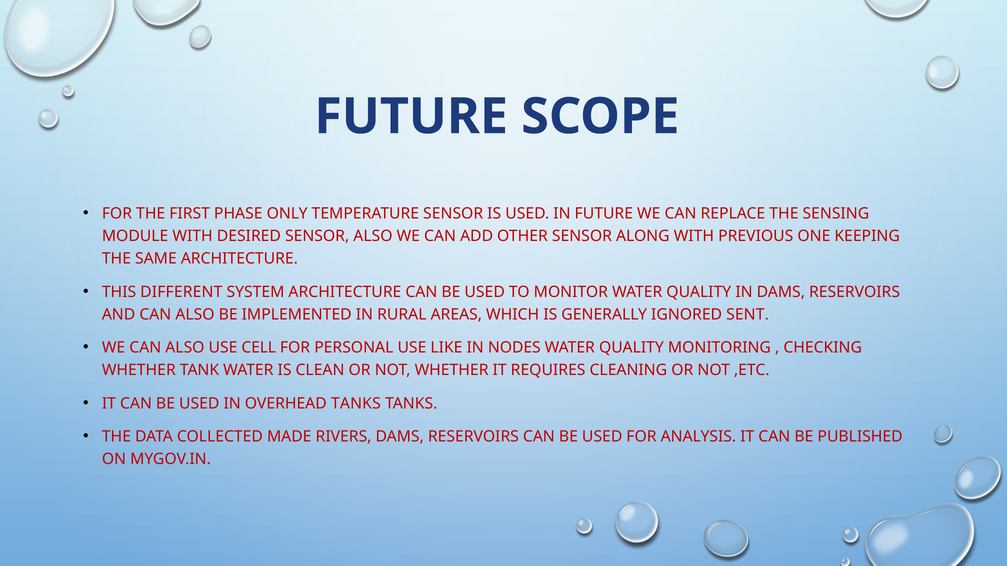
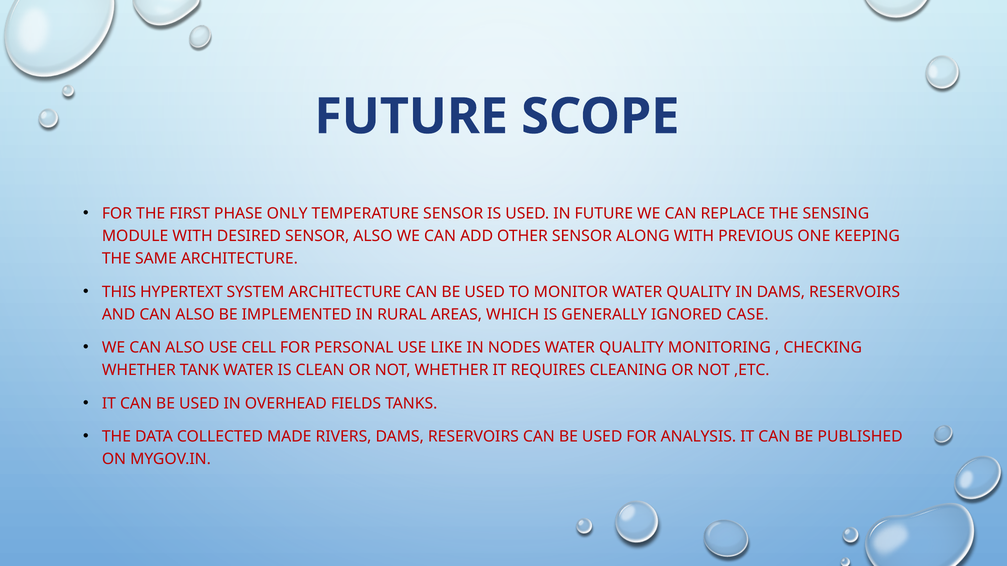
DIFFERENT: DIFFERENT -> HYPERTEXT (181, 292)
SENT: SENT -> CASE (747, 315)
OVERHEAD TANKS: TANKS -> FIELDS (356, 404)
